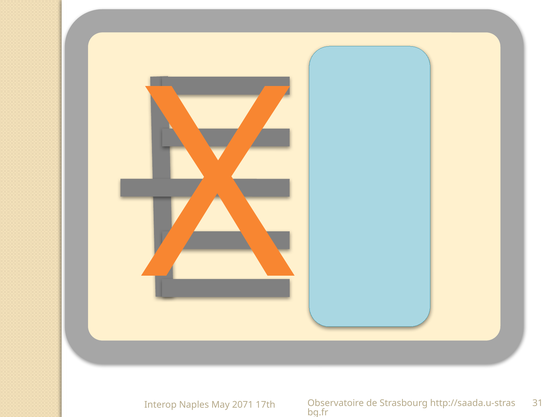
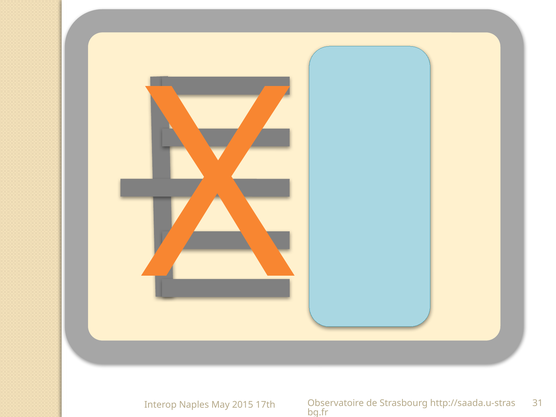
2071: 2071 -> 2015 (243, 405)
